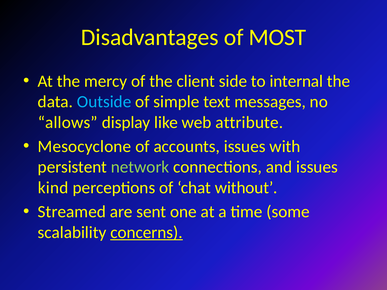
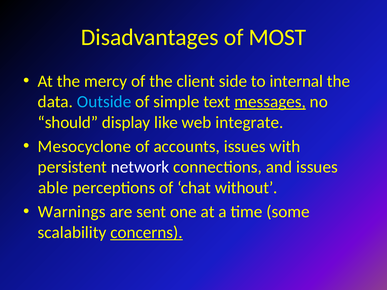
messages underline: none -> present (270, 102)
allows: allows -> should (68, 122)
attribute: attribute -> integrate (249, 122)
network colour: light green -> white (140, 167)
kind: kind -> able (53, 188)
Streamed: Streamed -> Warnings (72, 212)
